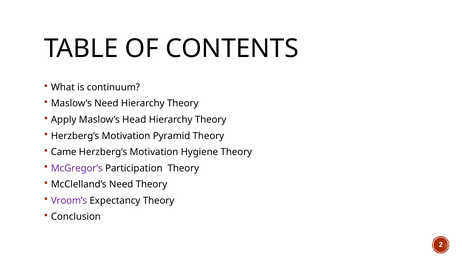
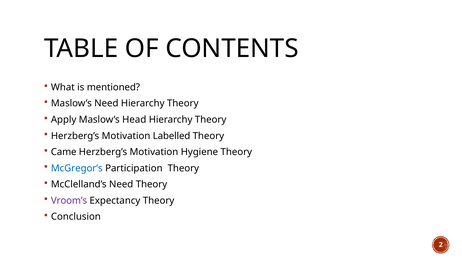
continuum: continuum -> mentioned (113, 87)
Pyramid: Pyramid -> Labelled (172, 136)
McGregor’s colour: purple -> blue (77, 168)
